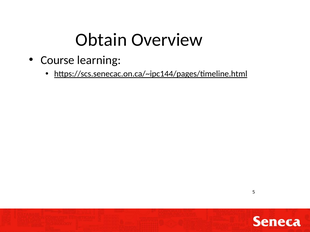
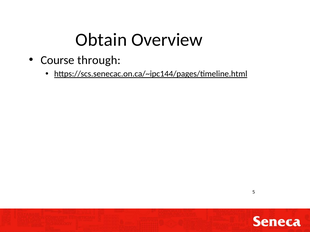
learning: learning -> through (99, 60)
